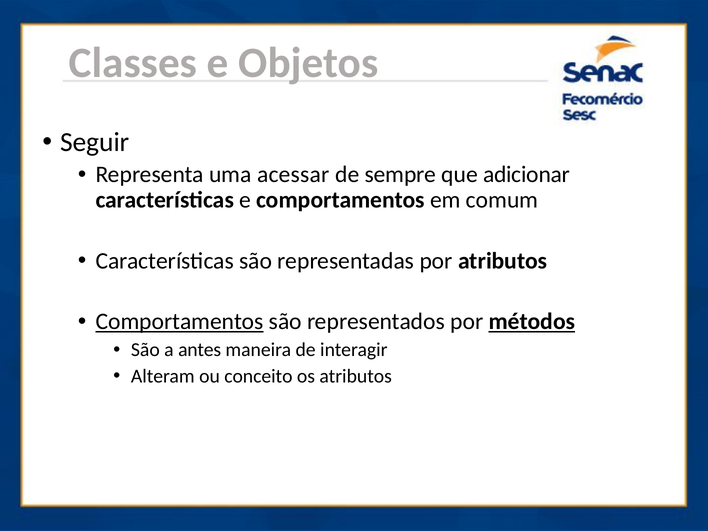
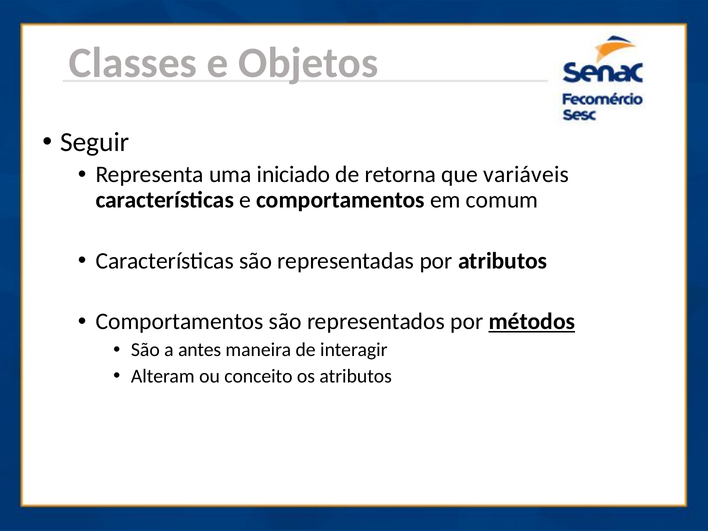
acessar: acessar -> iniciado (294, 175)
sempre: sempre -> retorna (400, 175)
adicionar: adicionar -> variáveis (526, 175)
Comportamentos underline: present -> none (180, 322)
